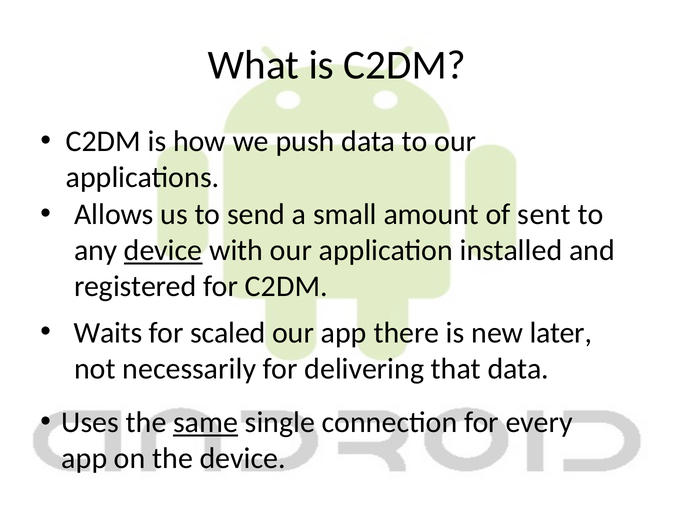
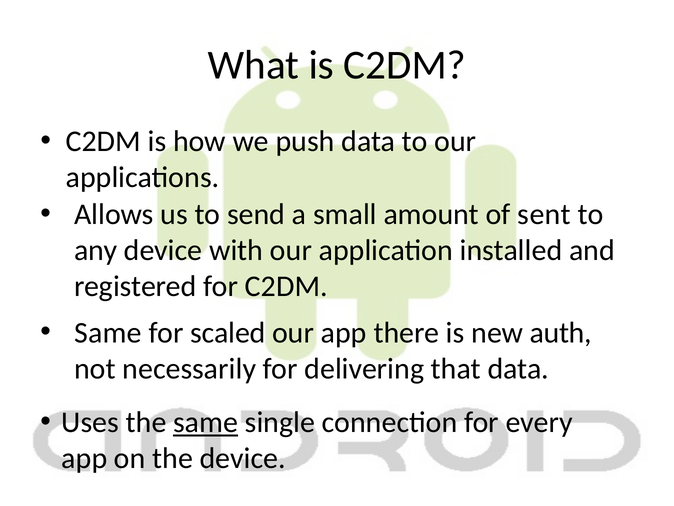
device underline: present -> none (163, 250)
Waits: Waits -> Same (108, 332)
later: later -> auth (561, 332)
